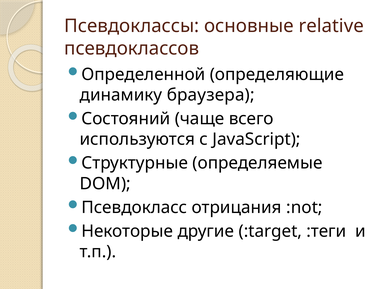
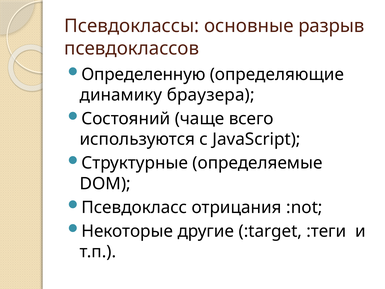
relative: relative -> разрыв (331, 26)
Определенной: Определенной -> Определенную (143, 74)
